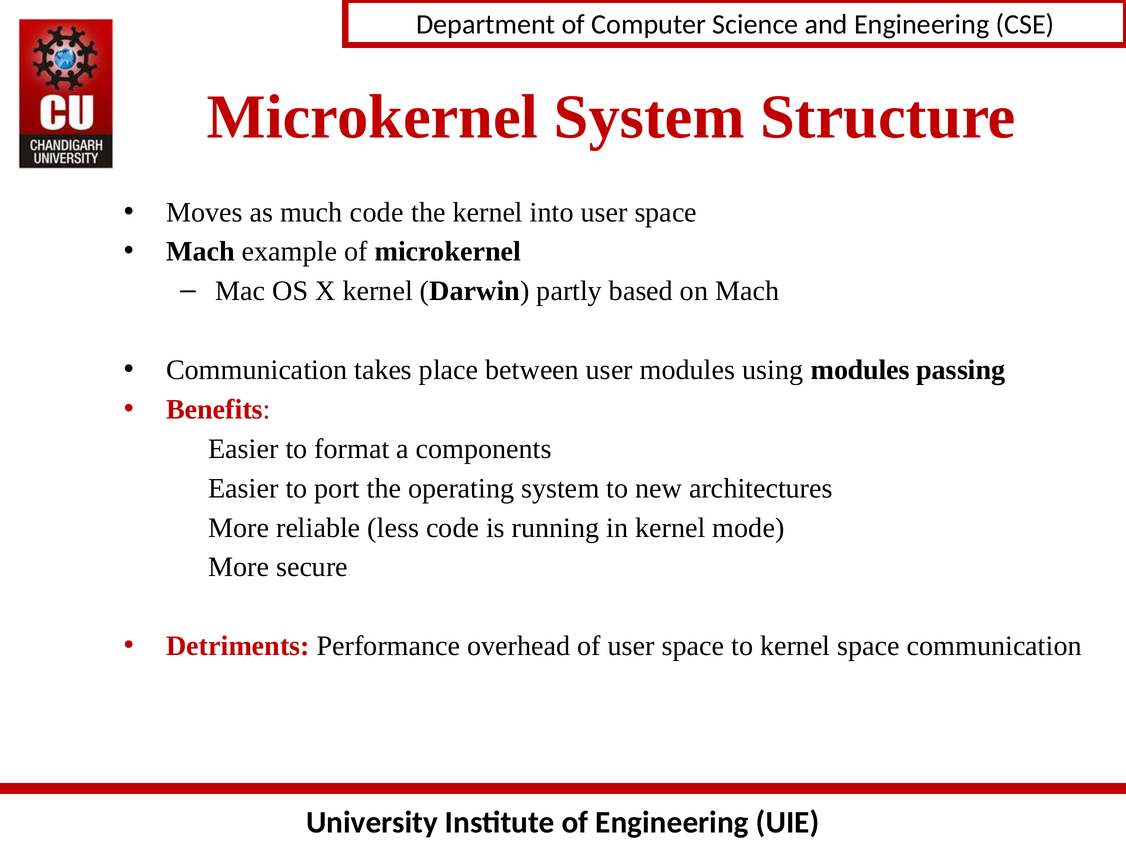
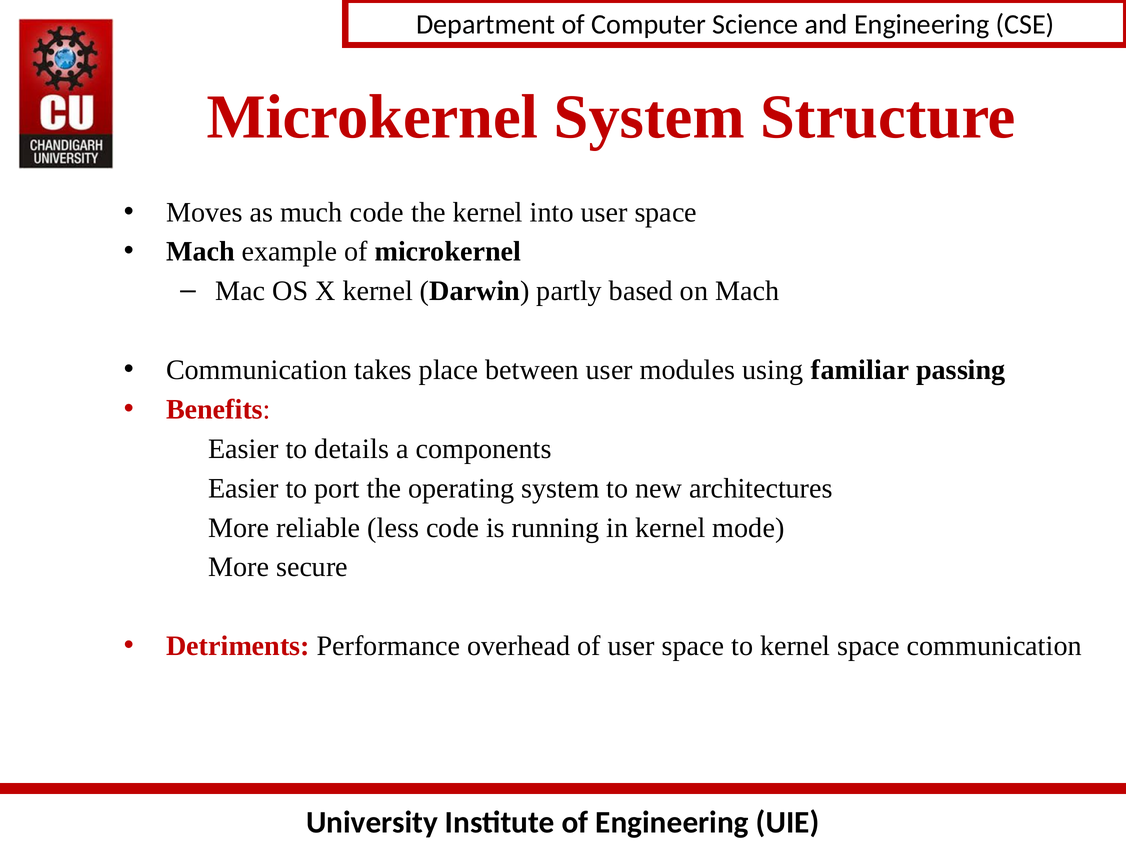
using modules: modules -> familiar (860, 370)
format: format -> details (352, 449)
